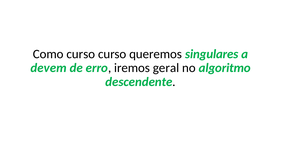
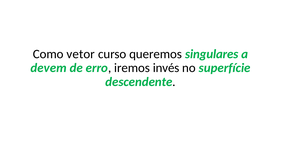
Como curso: curso -> vetor (81, 54)
geral: geral -> invés (166, 68)
algoritmo: algoritmo -> superfície (225, 68)
